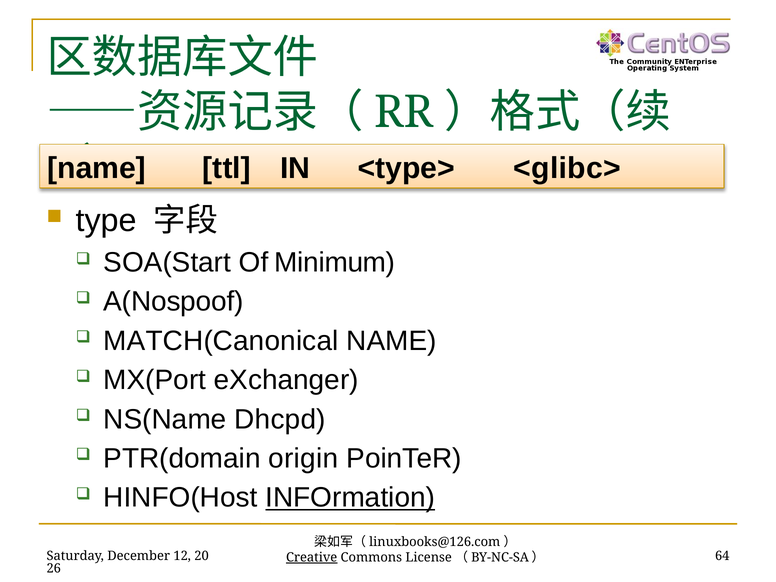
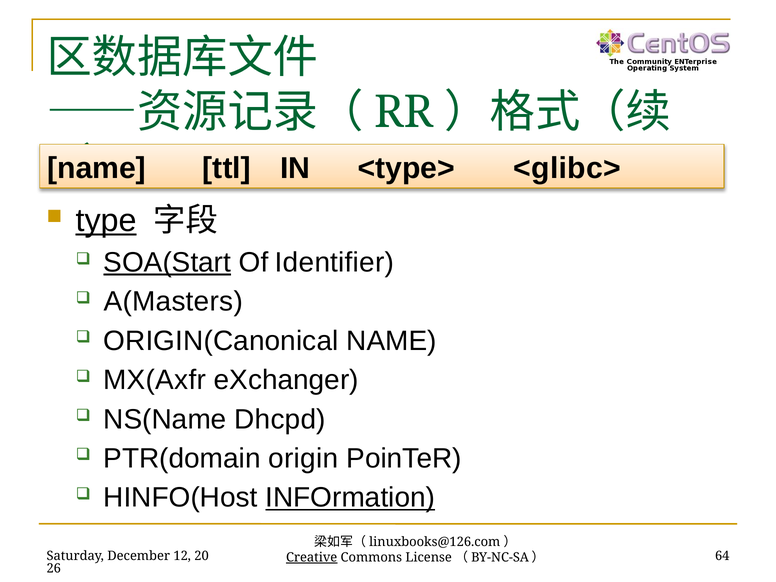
type underline: none -> present (106, 220)
SOA(Start underline: none -> present (167, 263)
Minimum: Minimum -> Identifier (334, 263)
A(Nospoof: A(Nospoof -> A(Masters (173, 302)
MATCH(Canonical: MATCH(Canonical -> ORIGIN(Canonical (221, 341)
MX(Port: MX(Port -> MX(Axfr (155, 380)
